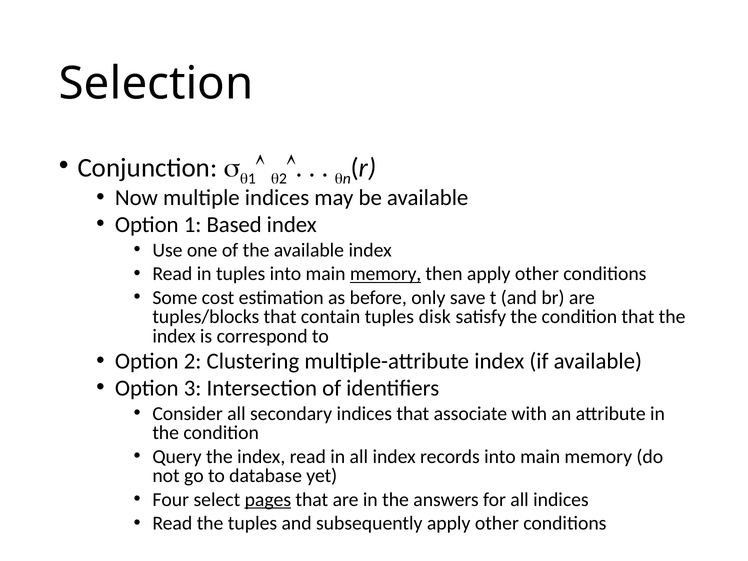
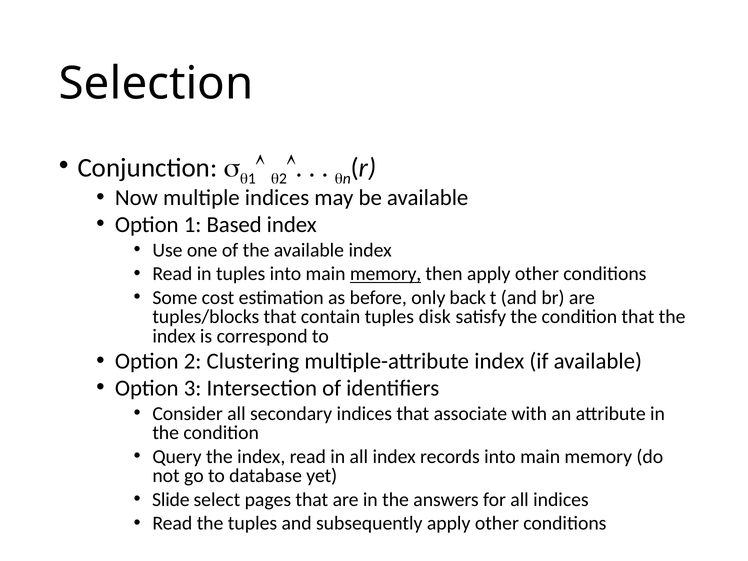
save: save -> back (468, 298)
Four: Four -> Slide (171, 500)
pages underline: present -> none (268, 500)
